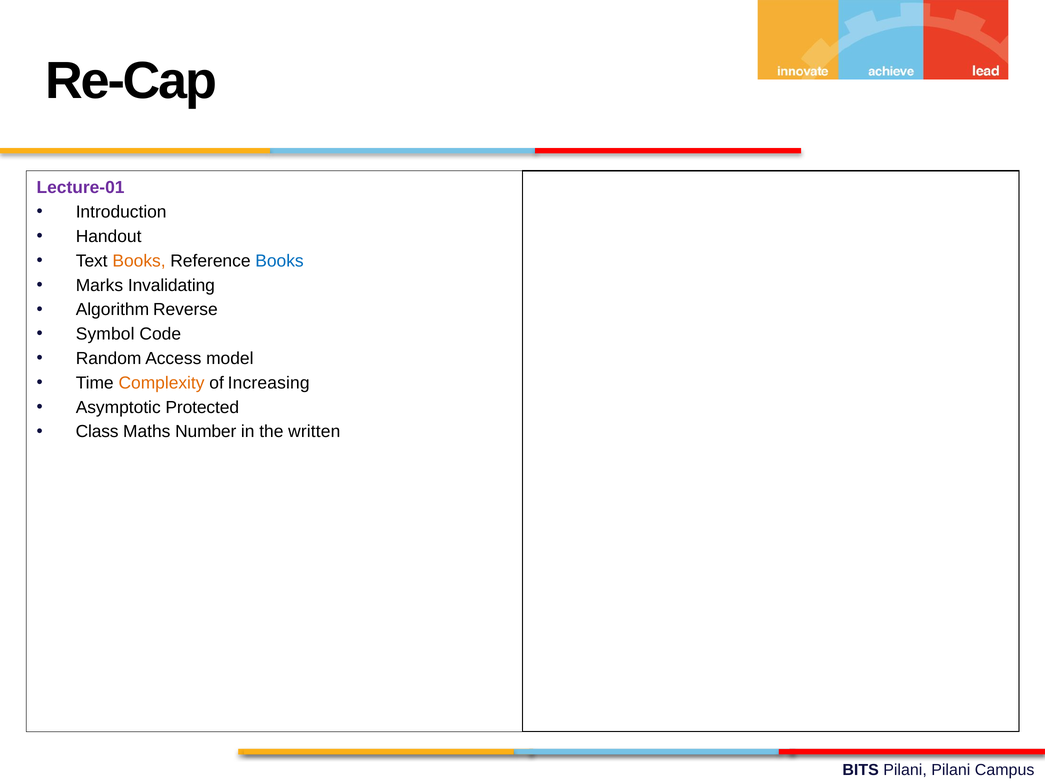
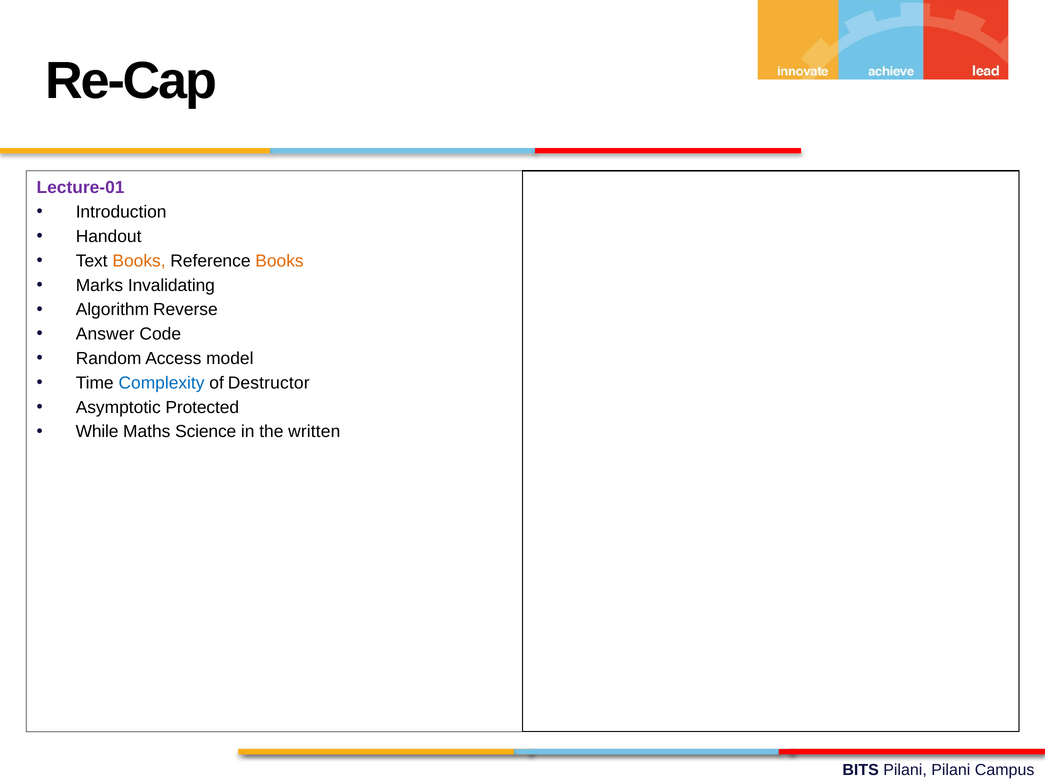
Books colour: blue -> orange (279, 261)
Symbol: Symbol -> Answer (105, 334)
Complexity colour: orange -> blue (162, 383)
Increasing: Increasing -> Destructor (269, 383)
Class: Class -> While (97, 432)
Number: Number -> Science (206, 432)
